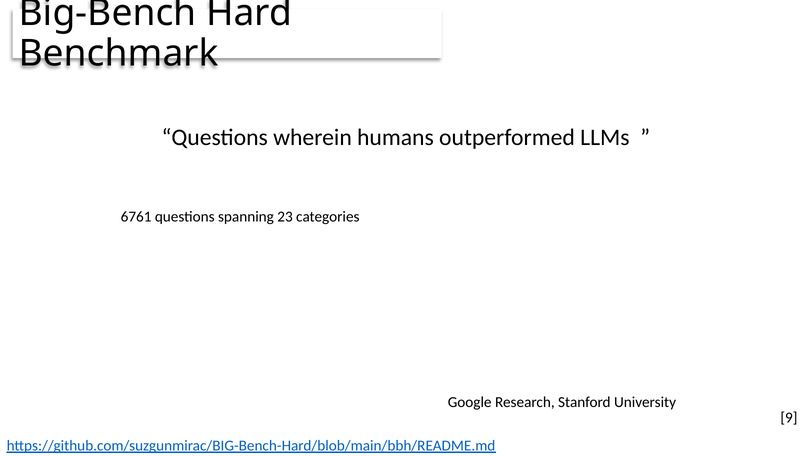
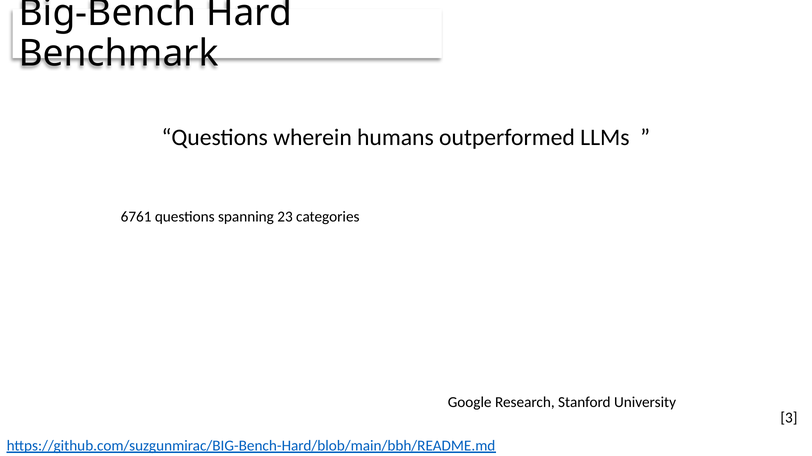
9: 9 -> 3 (789, 418)
